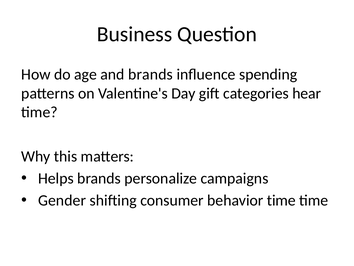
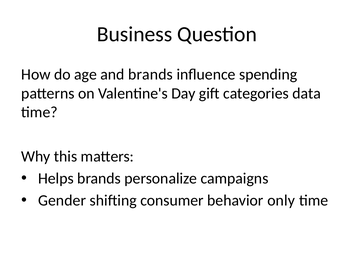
hear: hear -> data (307, 93)
behavior time: time -> only (281, 200)
